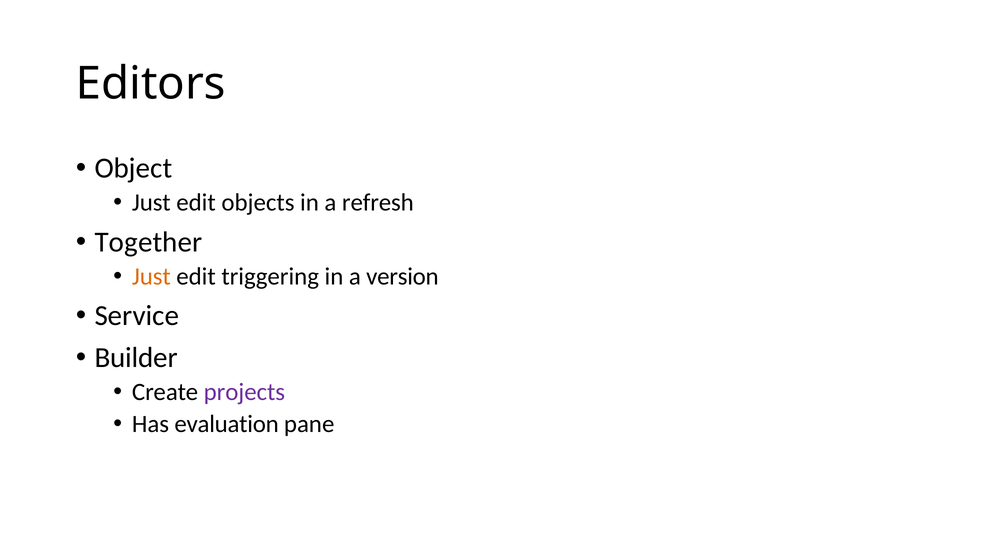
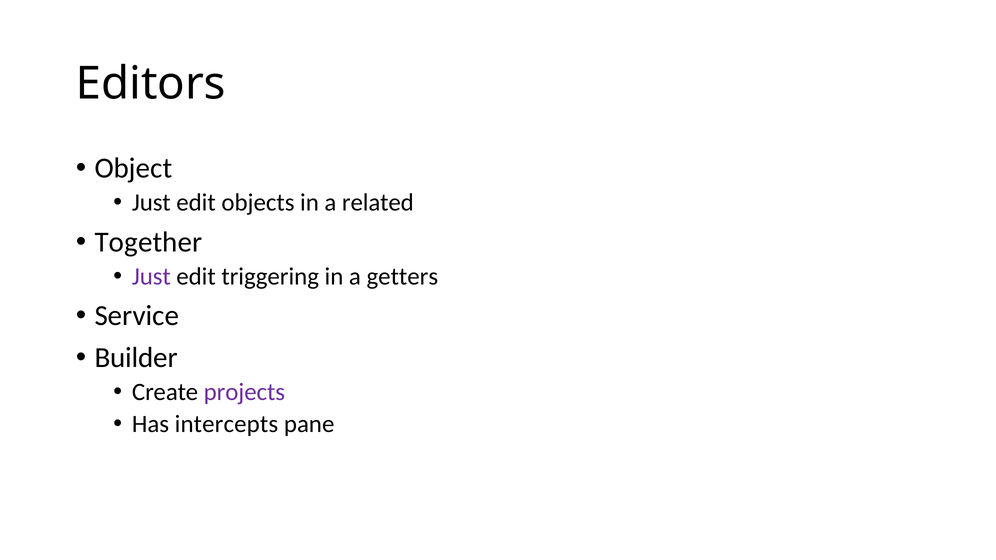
refresh: refresh -> related (378, 203)
Just colour: orange -> purple (151, 277)
version: version -> getters (402, 277)
evaluation: evaluation -> intercepts (226, 424)
